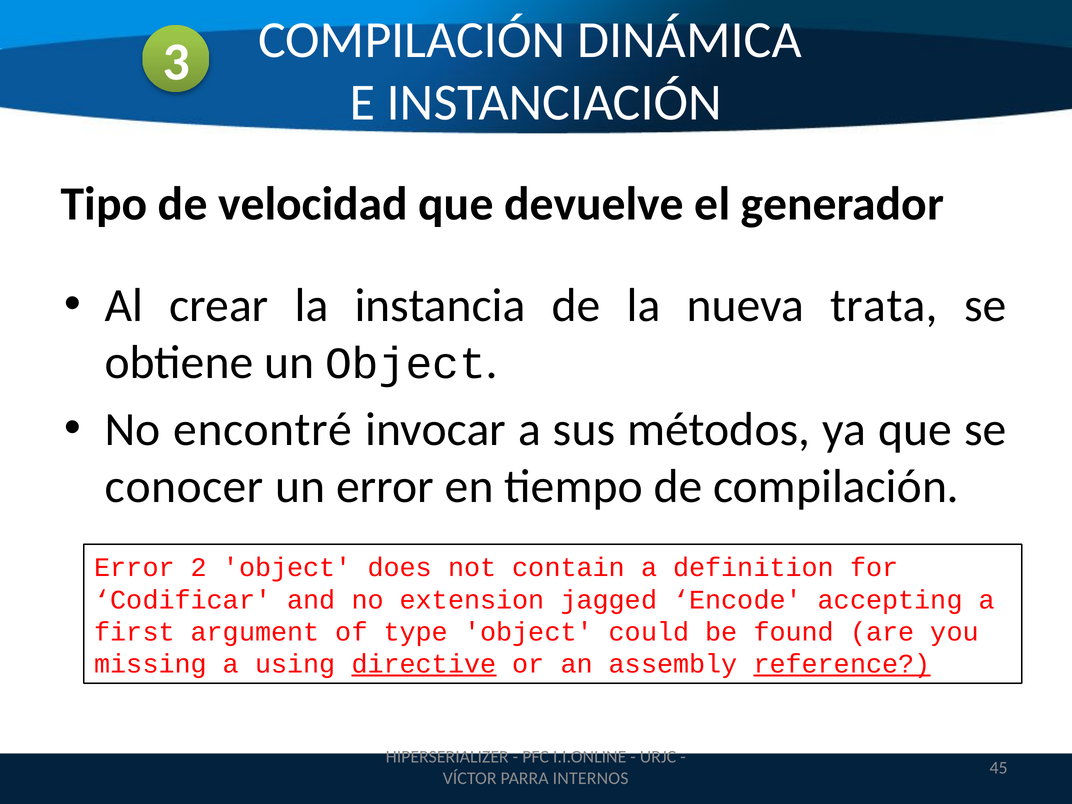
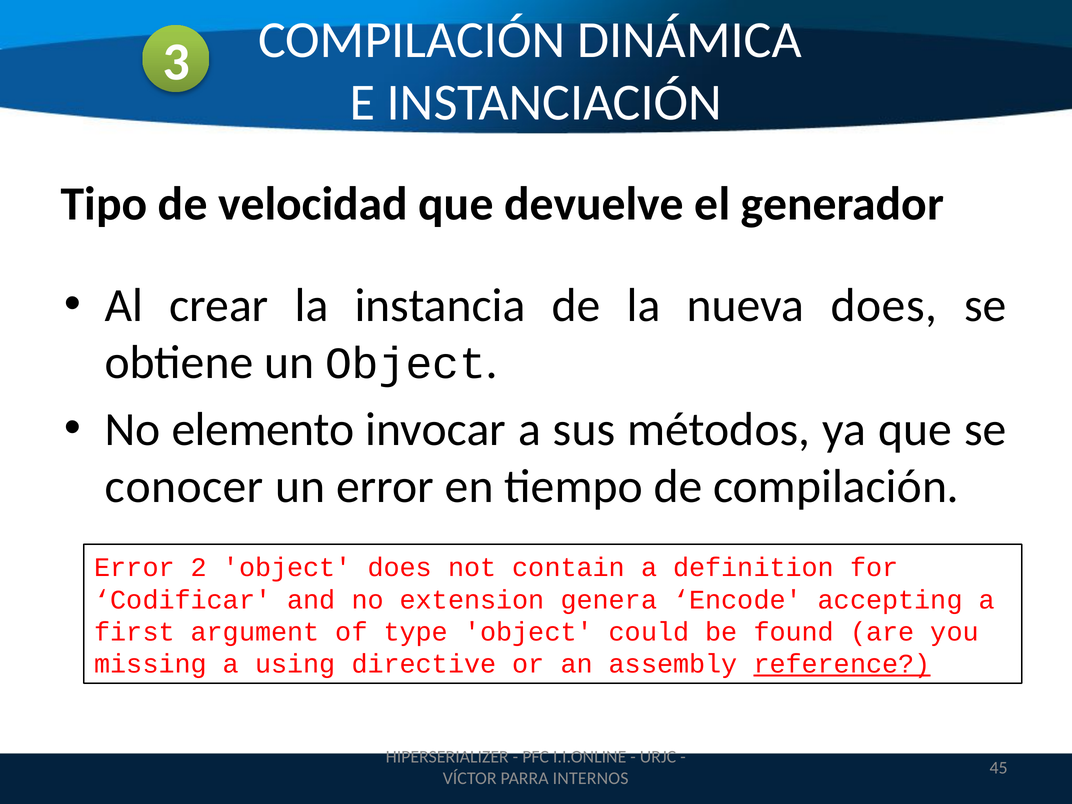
nueva trata: trata -> does (884, 305)
encontré: encontré -> elemento (263, 429)
jagged: jagged -> genera (609, 600)
directive underline: present -> none (424, 664)
